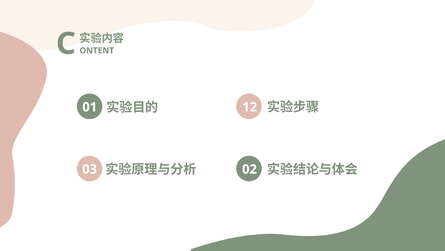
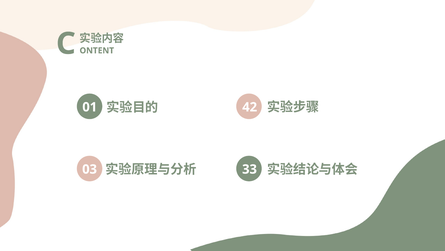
12: 12 -> 42 (250, 107)
02: 02 -> 33 (250, 169)
